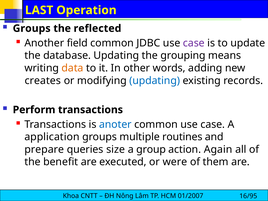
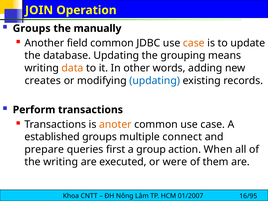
LAST: LAST -> JOIN (39, 10)
reflected: reflected -> manually (98, 28)
case colour: purple -> orange (194, 43)
anoter colour: blue -> orange (115, 124)
application: application -> established (52, 137)
routines: routines -> connect (182, 137)
size: size -> first (116, 149)
Again: Again -> When (218, 149)
the benefit: benefit -> writing (61, 162)
